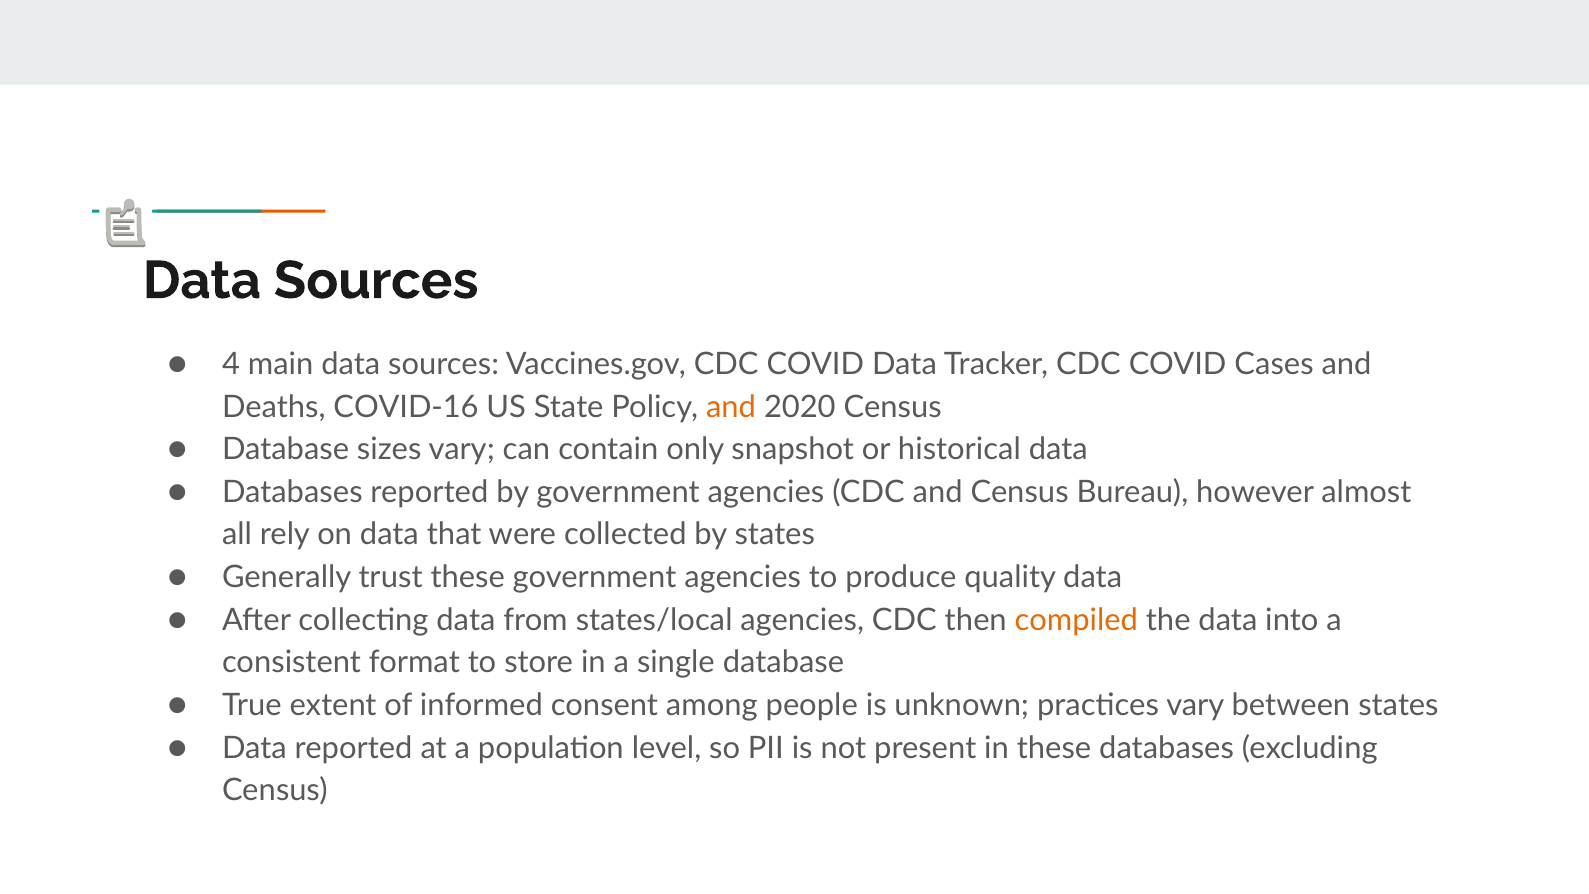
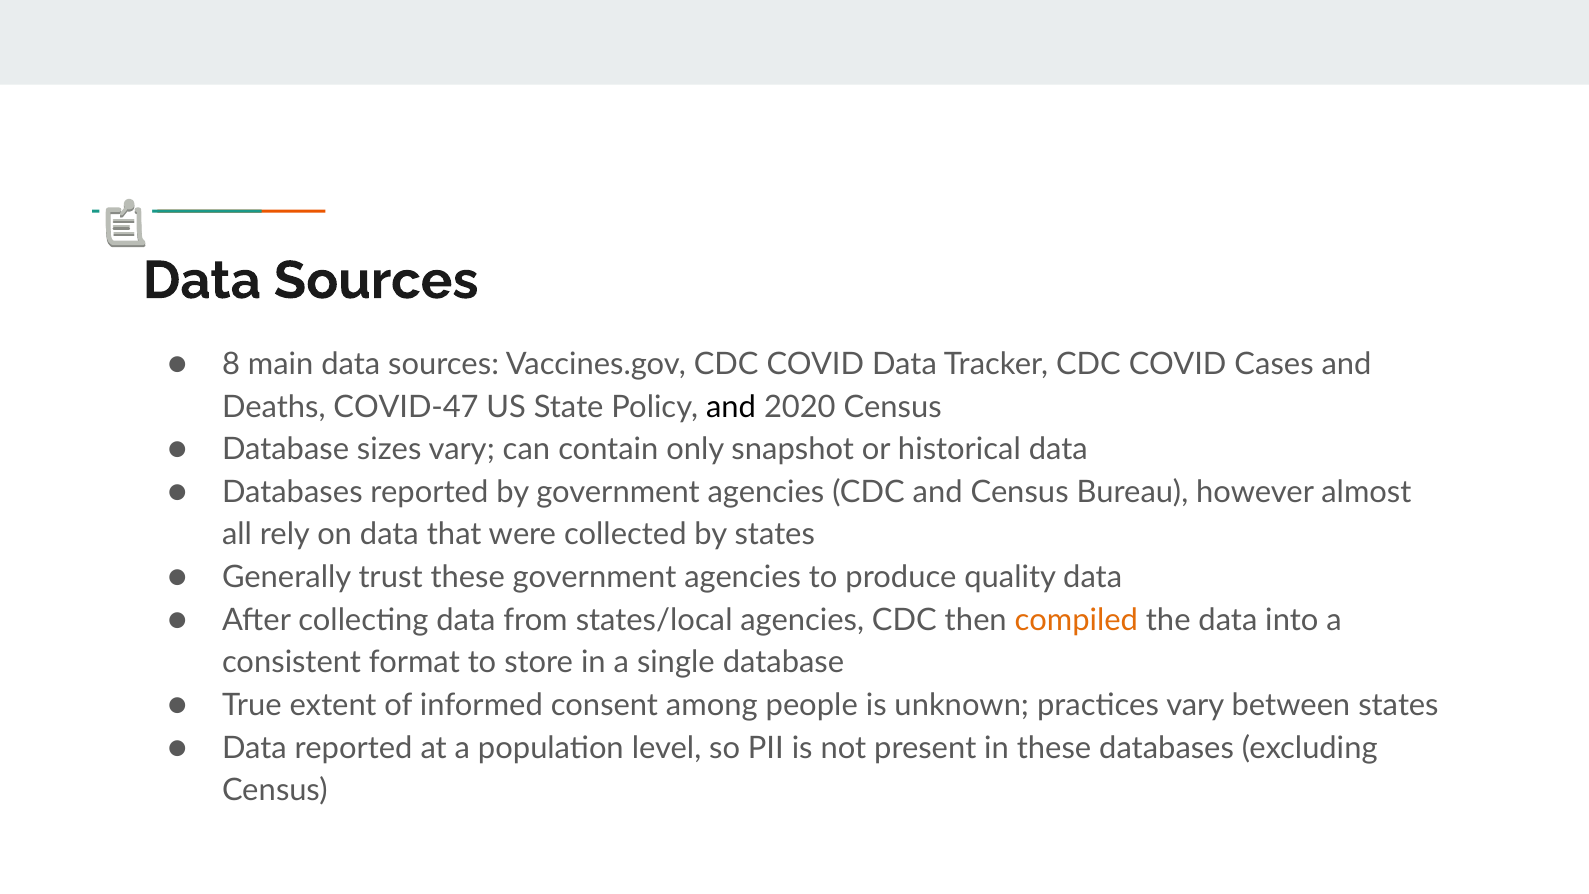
4: 4 -> 8 (231, 364)
COVID-16: COVID-16 -> COVID-47 (406, 407)
and colour: orange -> black (731, 407)
